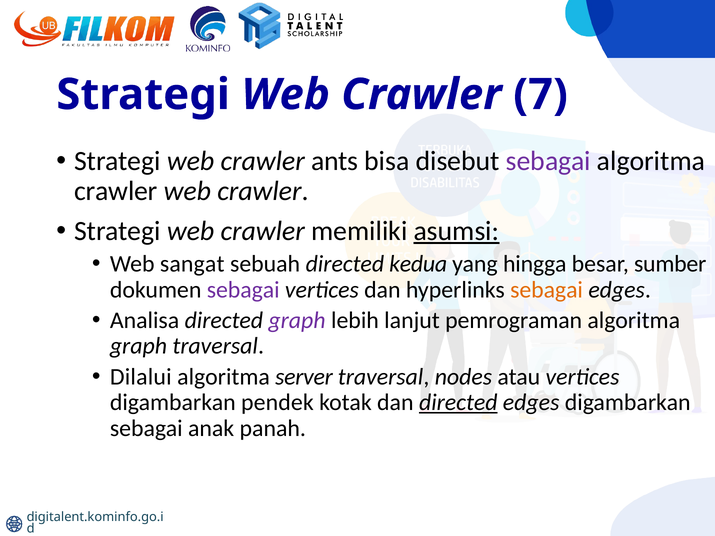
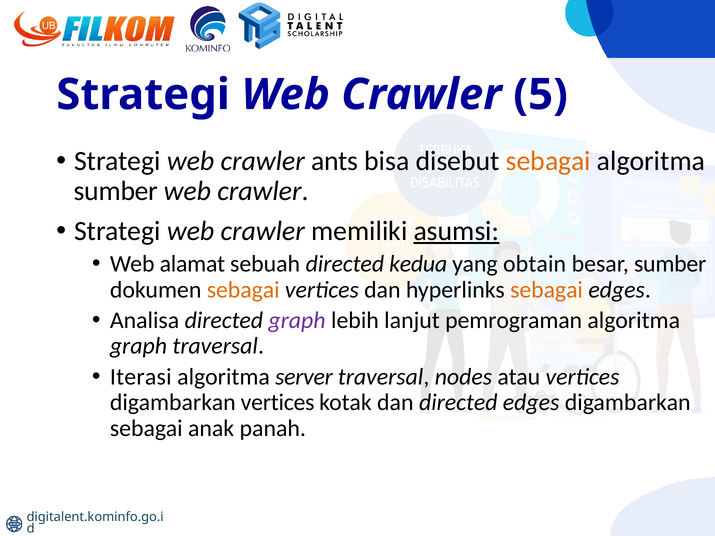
7: 7 -> 5 (541, 95)
sebagai colour: purple -> orange (548, 161)
crawler: crawler -> sumber (116, 191)
sangat: sangat -> alamat (192, 264)
hingga: hingga -> obtain (535, 264)
sebagai colour: purple -> orange (243, 290)
Dilalui: Dilalui -> Iterasi (141, 377)
digambarkan pendek: pendek -> vertices (278, 403)
directed underline: present -> none (458, 403)
